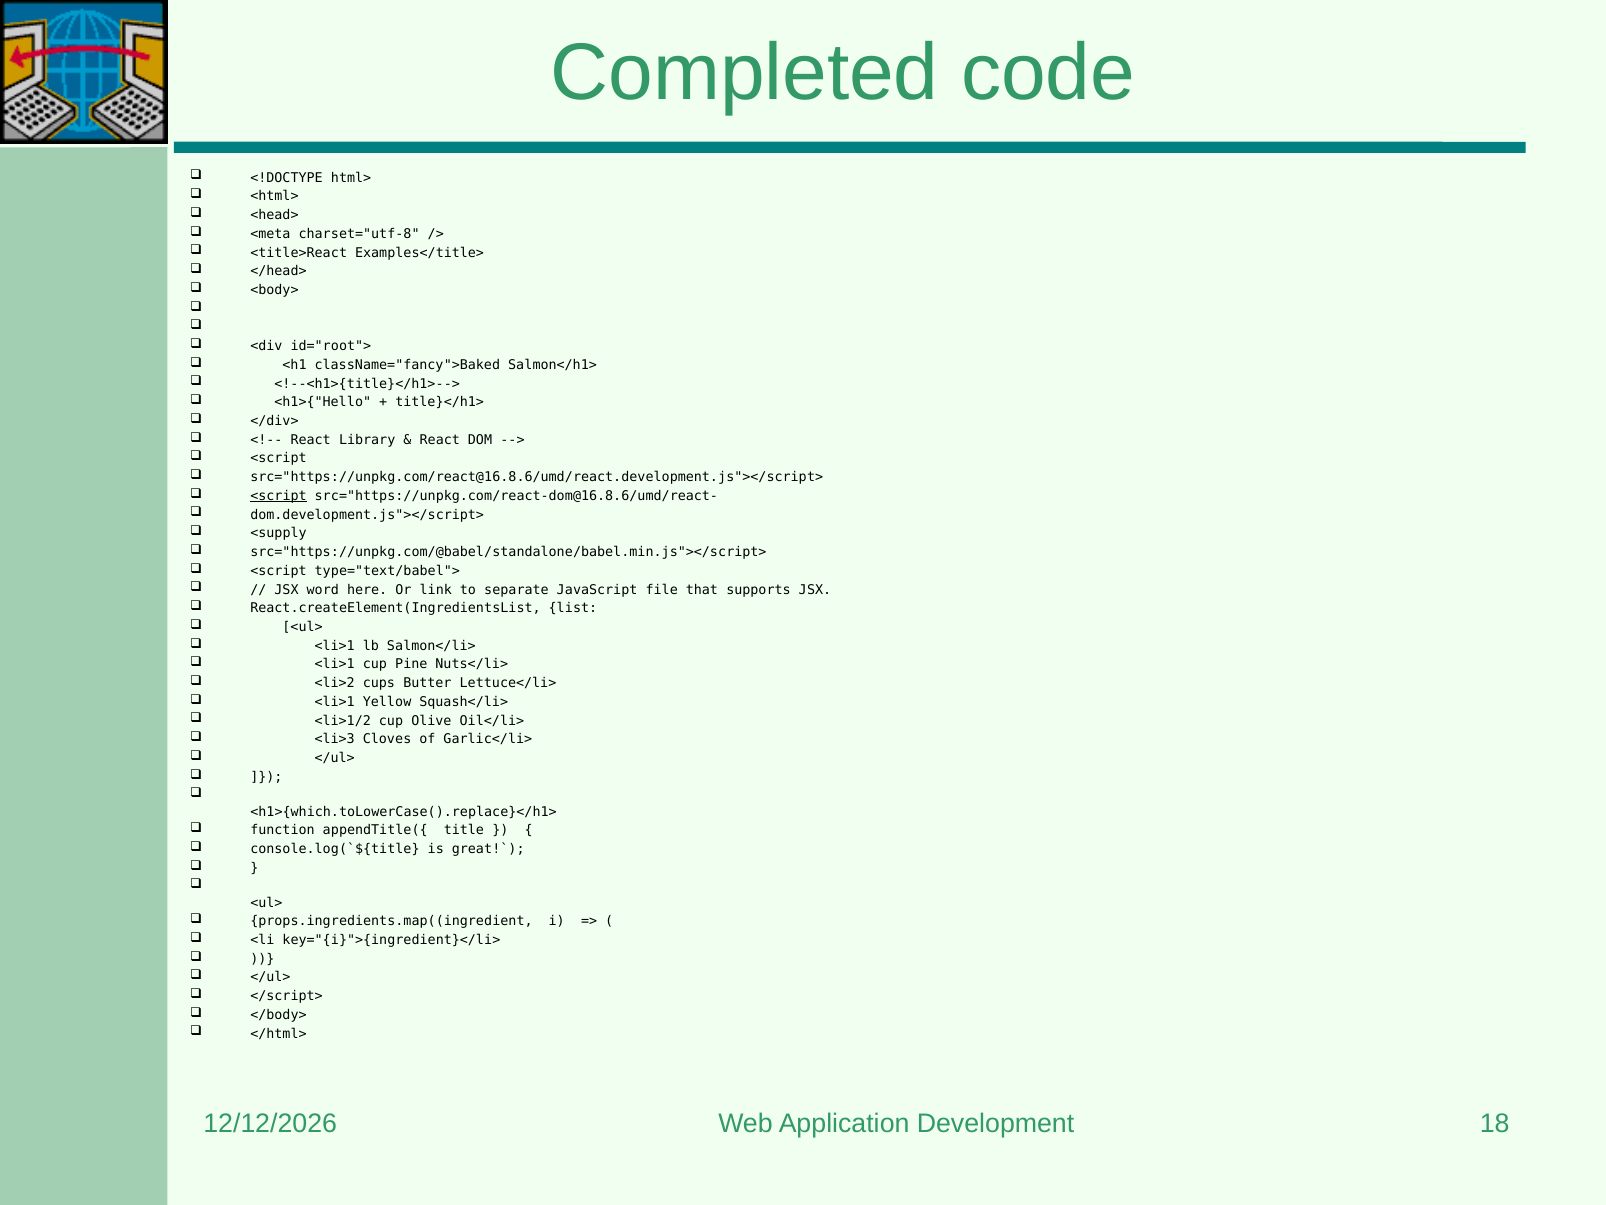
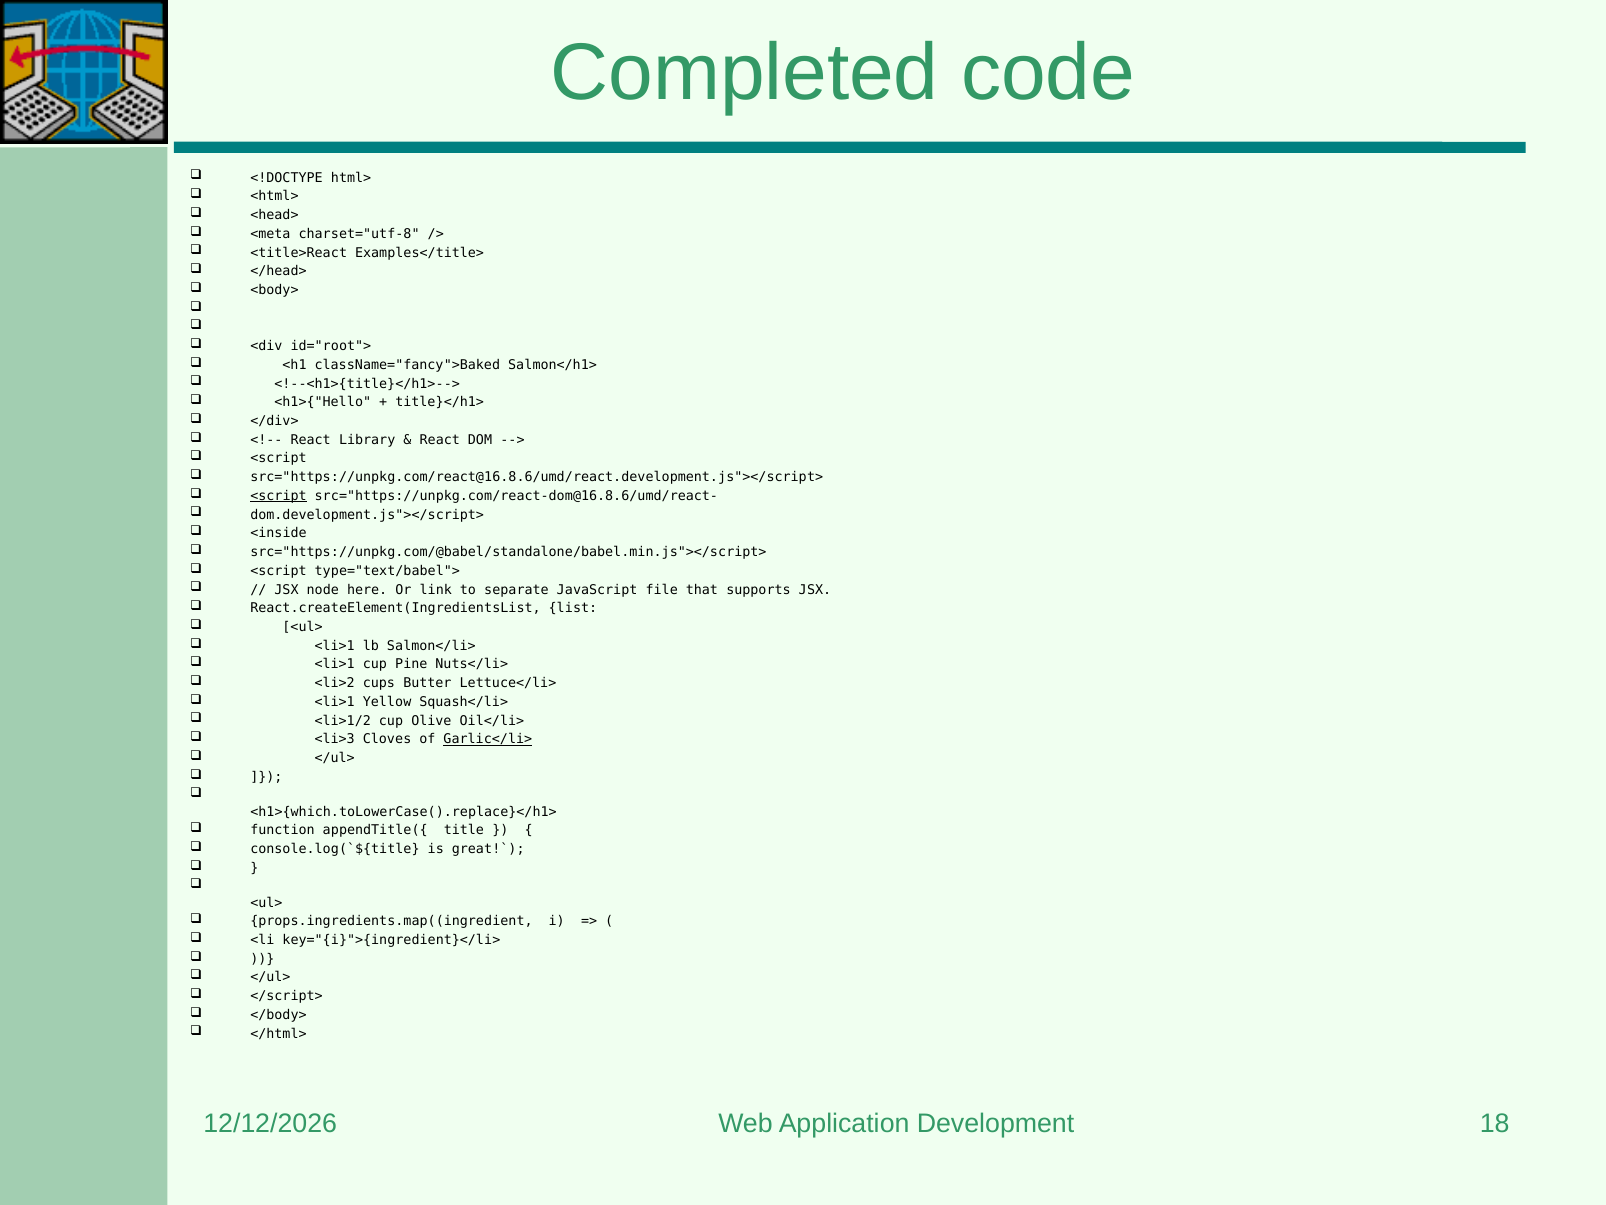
<supply: <supply -> <inside (278, 533)
word: word -> node (323, 589)
Garlic</li> underline: none -> present (488, 739)
